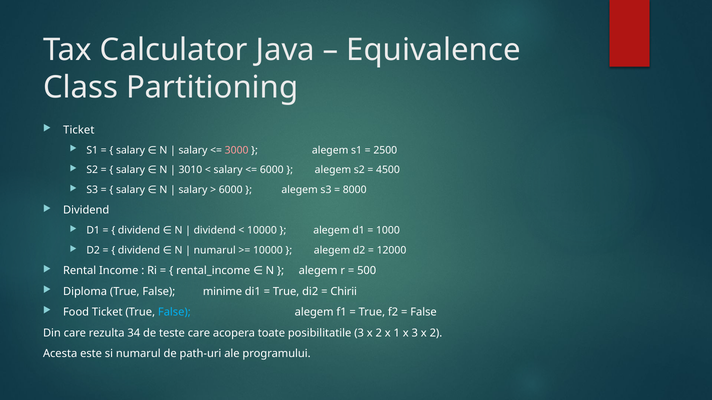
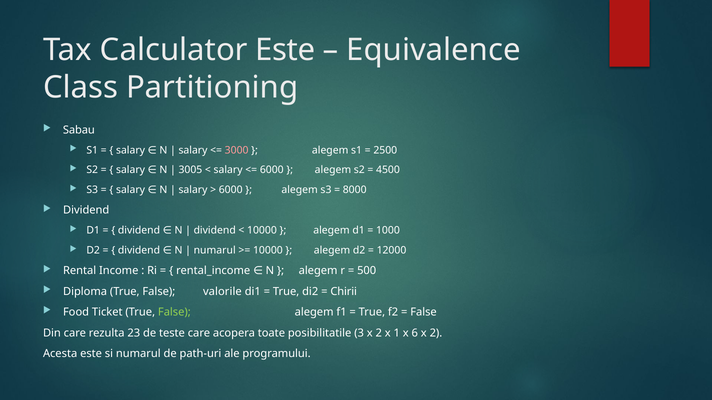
Calculator Java: Java -> Este (285, 50)
Ticket: Ticket -> Sabau (79, 130)
3010: 3010 -> 3005 (190, 170)
minime: minime -> valorile (222, 292)
False colour: light blue -> light green (174, 313)
34: 34 -> 23 (134, 333)
x 3: 3 -> 6 (415, 333)
